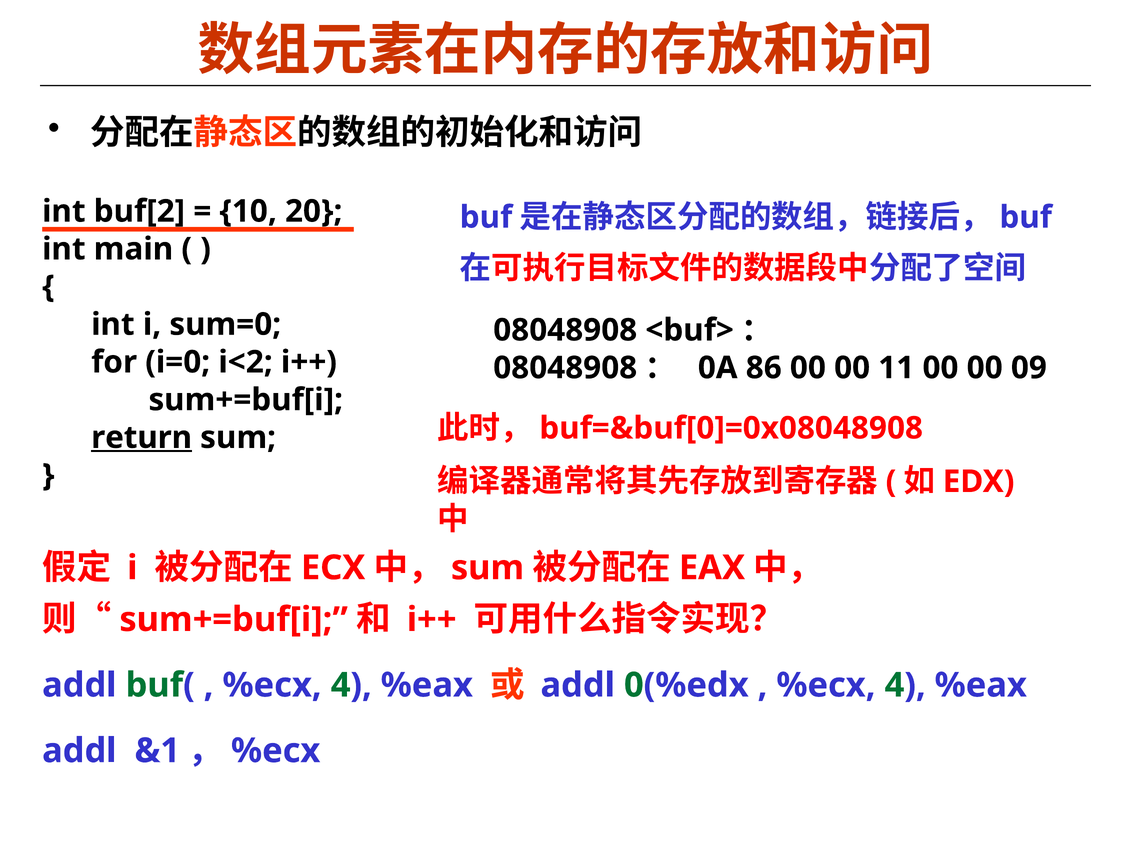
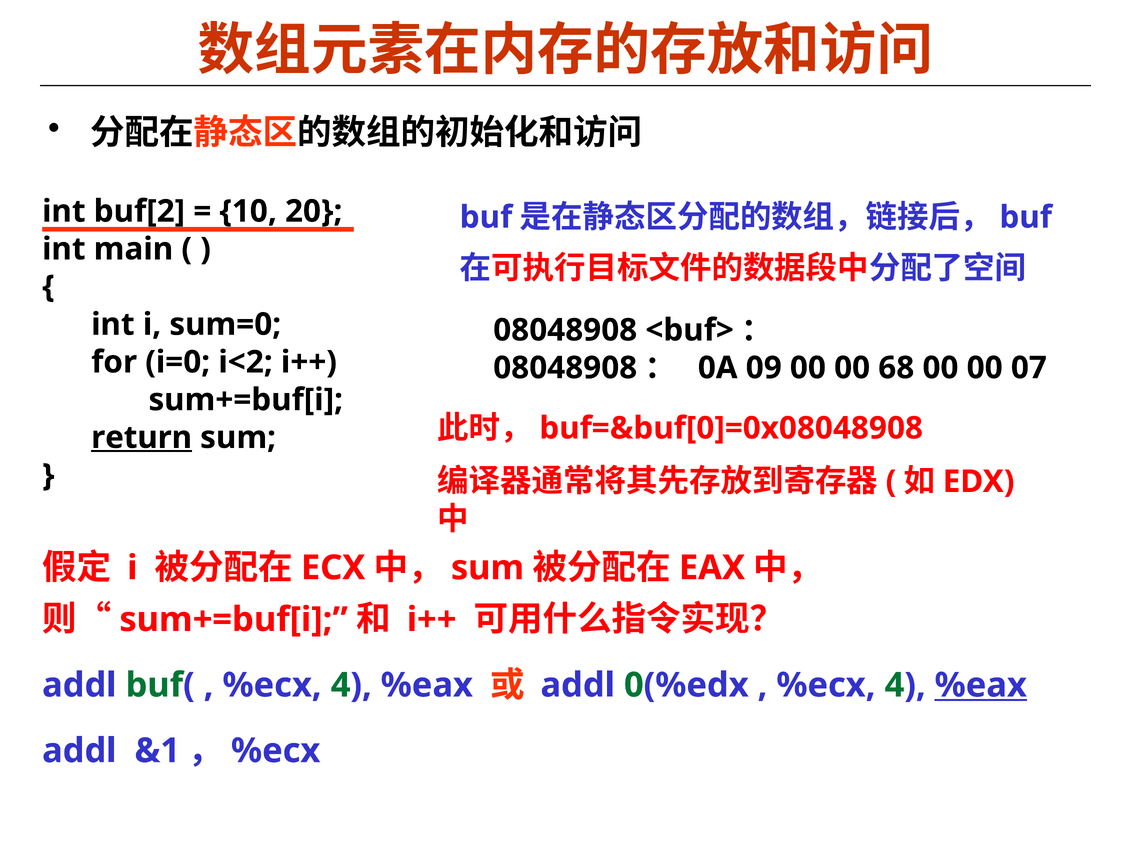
86: 86 -> 09 (764, 368)
11: 11 -> 68 (896, 368)
09: 09 -> 07 (1029, 368)
%eax underline: none -> present (981, 685)
